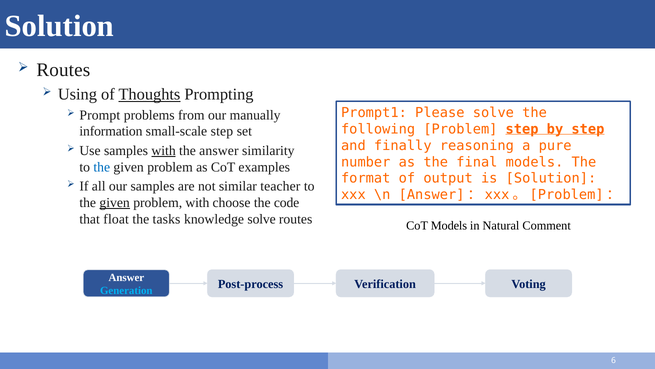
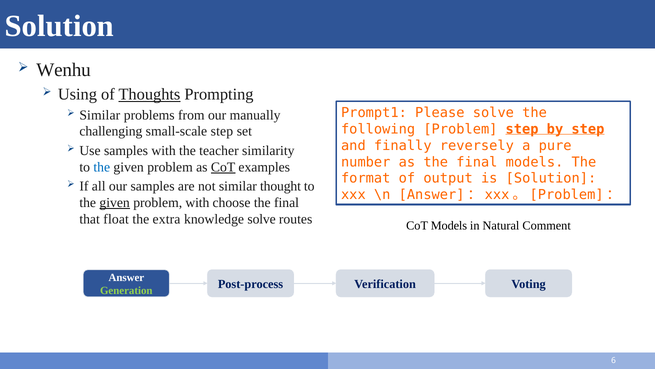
Routes: Routes -> Wenhu (64, 70)
Prompt: Prompt -> Similar (100, 115)
information: information -> challenging (111, 131)
reasoning: reasoning -> reversely (477, 145)
with underline: present -> none (164, 150)
the answer: answer -> teacher (219, 150)
CoT underline: none -> present (223, 167)
teacher: teacher -> thought (280, 186)
choose the code: code -> final (287, 202)
tasks: tasks -> extra (167, 219)
Generation colour: light blue -> light green (126, 290)
